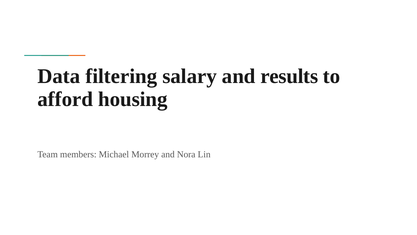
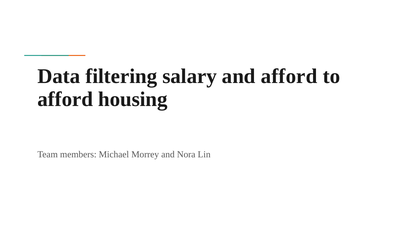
and results: results -> afford (289, 76)
